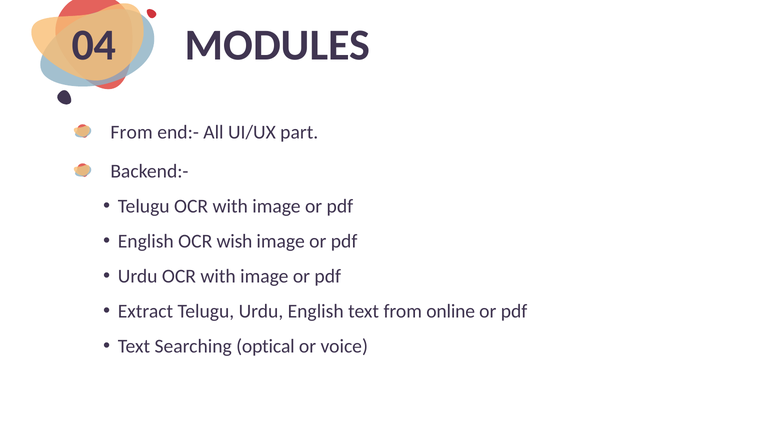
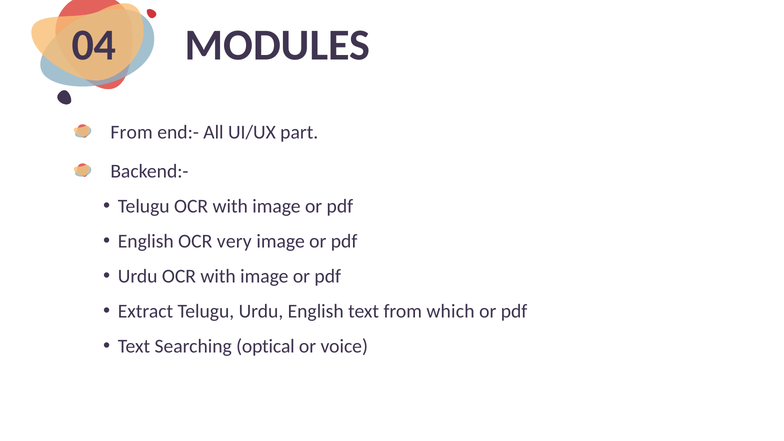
wish: wish -> very (234, 241)
online: online -> which (450, 311)
